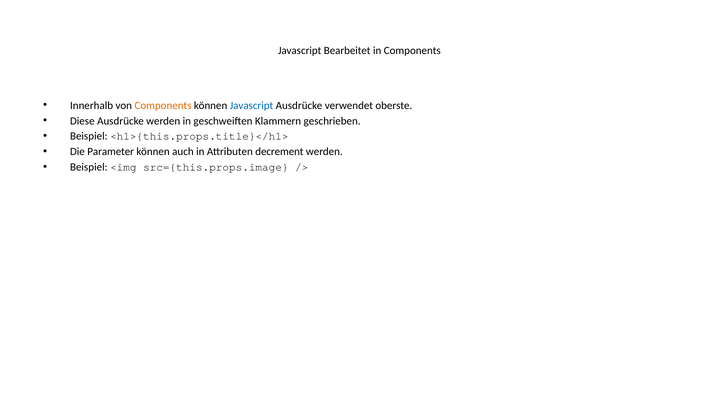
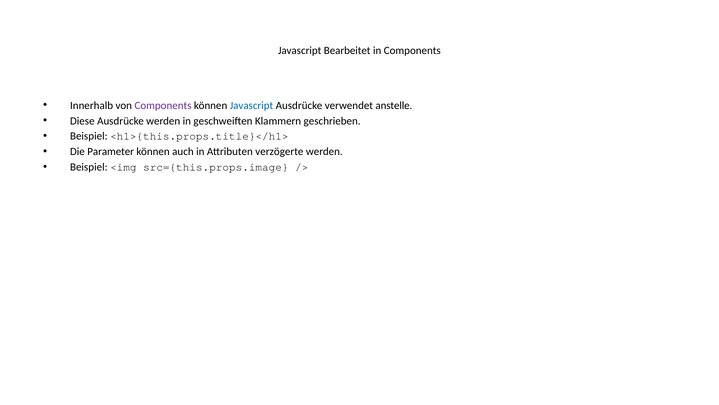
Components colour: orange -> purple (163, 105)
oberste: oberste -> anstelle (394, 105)
decrement: decrement -> verzögerte (279, 152)
